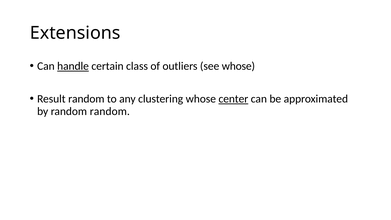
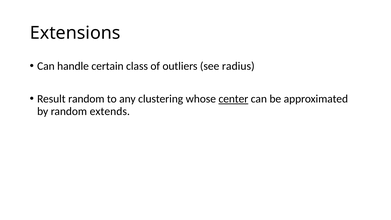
handle underline: present -> none (73, 66)
see whose: whose -> radius (238, 66)
random random: random -> extends (110, 111)
